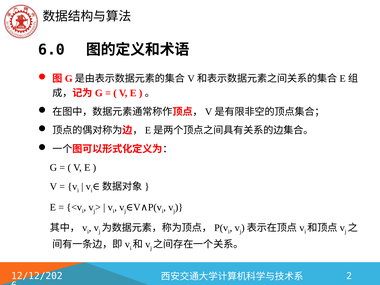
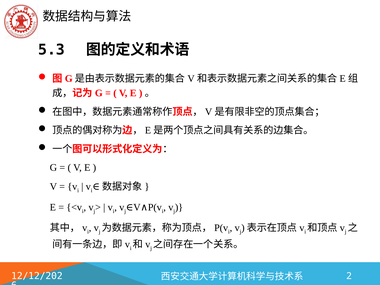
6.0: 6.0 -> 5.3 (52, 50)
